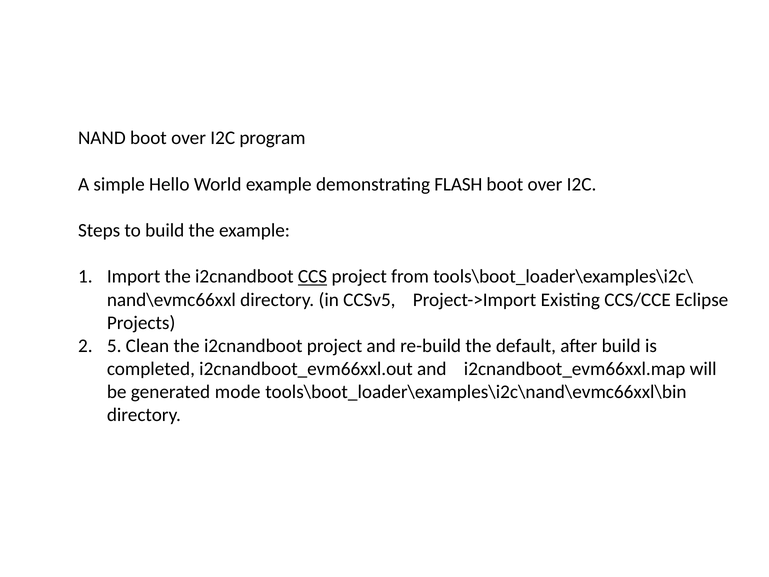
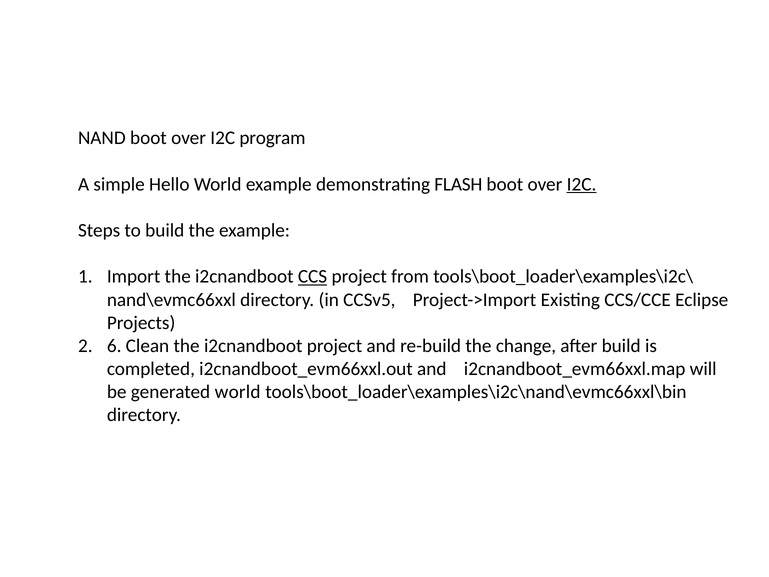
I2C underline: none -> present (582, 184)
5: 5 -> 6 (114, 346)
default: default -> change (526, 346)
generated mode: mode -> world (238, 392)
